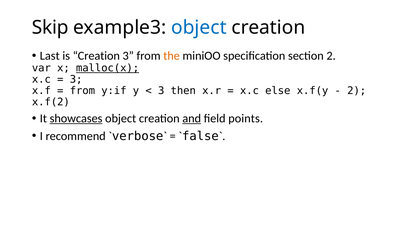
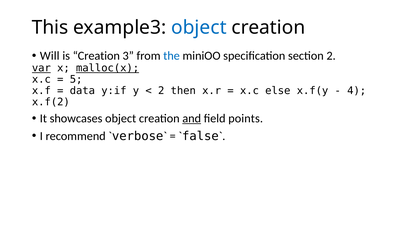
Skip: Skip -> This (50, 28)
Last: Last -> Will (50, 56)
the colour: orange -> blue (172, 56)
var underline: none -> present (41, 68)
3: 3 -> 5 (76, 80)
from: from -> data (82, 91)
3: 3 -> 2 (161, 91)
2: 2 -> 4 (357, 91)
showcases underline: present -> none (76, 119)
